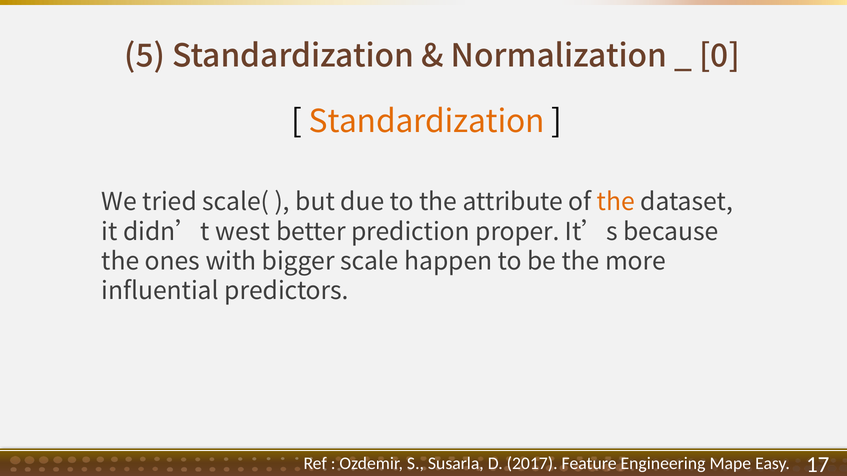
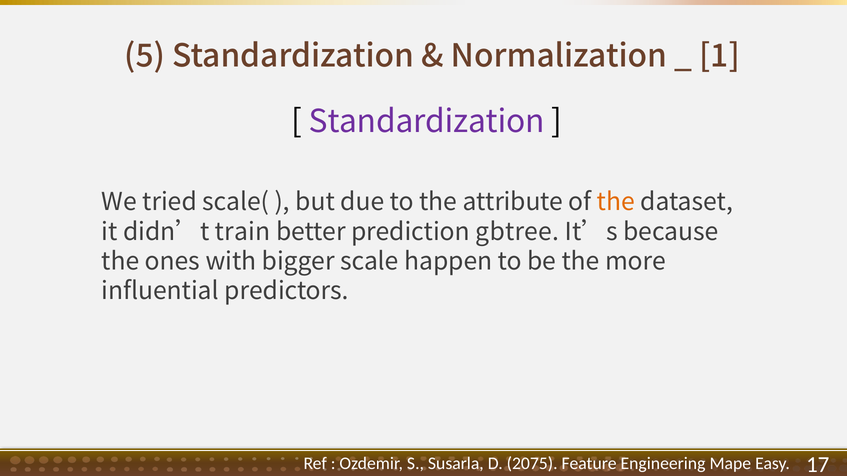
0: 0 -> 1 (720, 57)
Standardization colour: orange -> purple (427, 122)
west: west -> train (243, 232)
proper: proper -> gbtree (517, 232)
2017: 2017 -> 2075 (532, 464)
